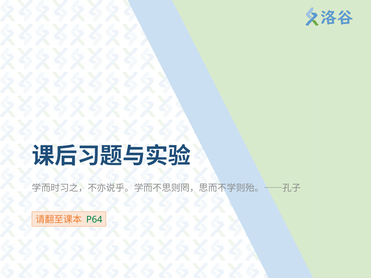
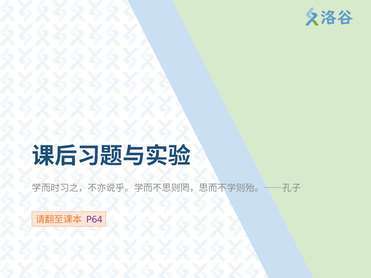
P64 colour: green -> purple (94, 220)
